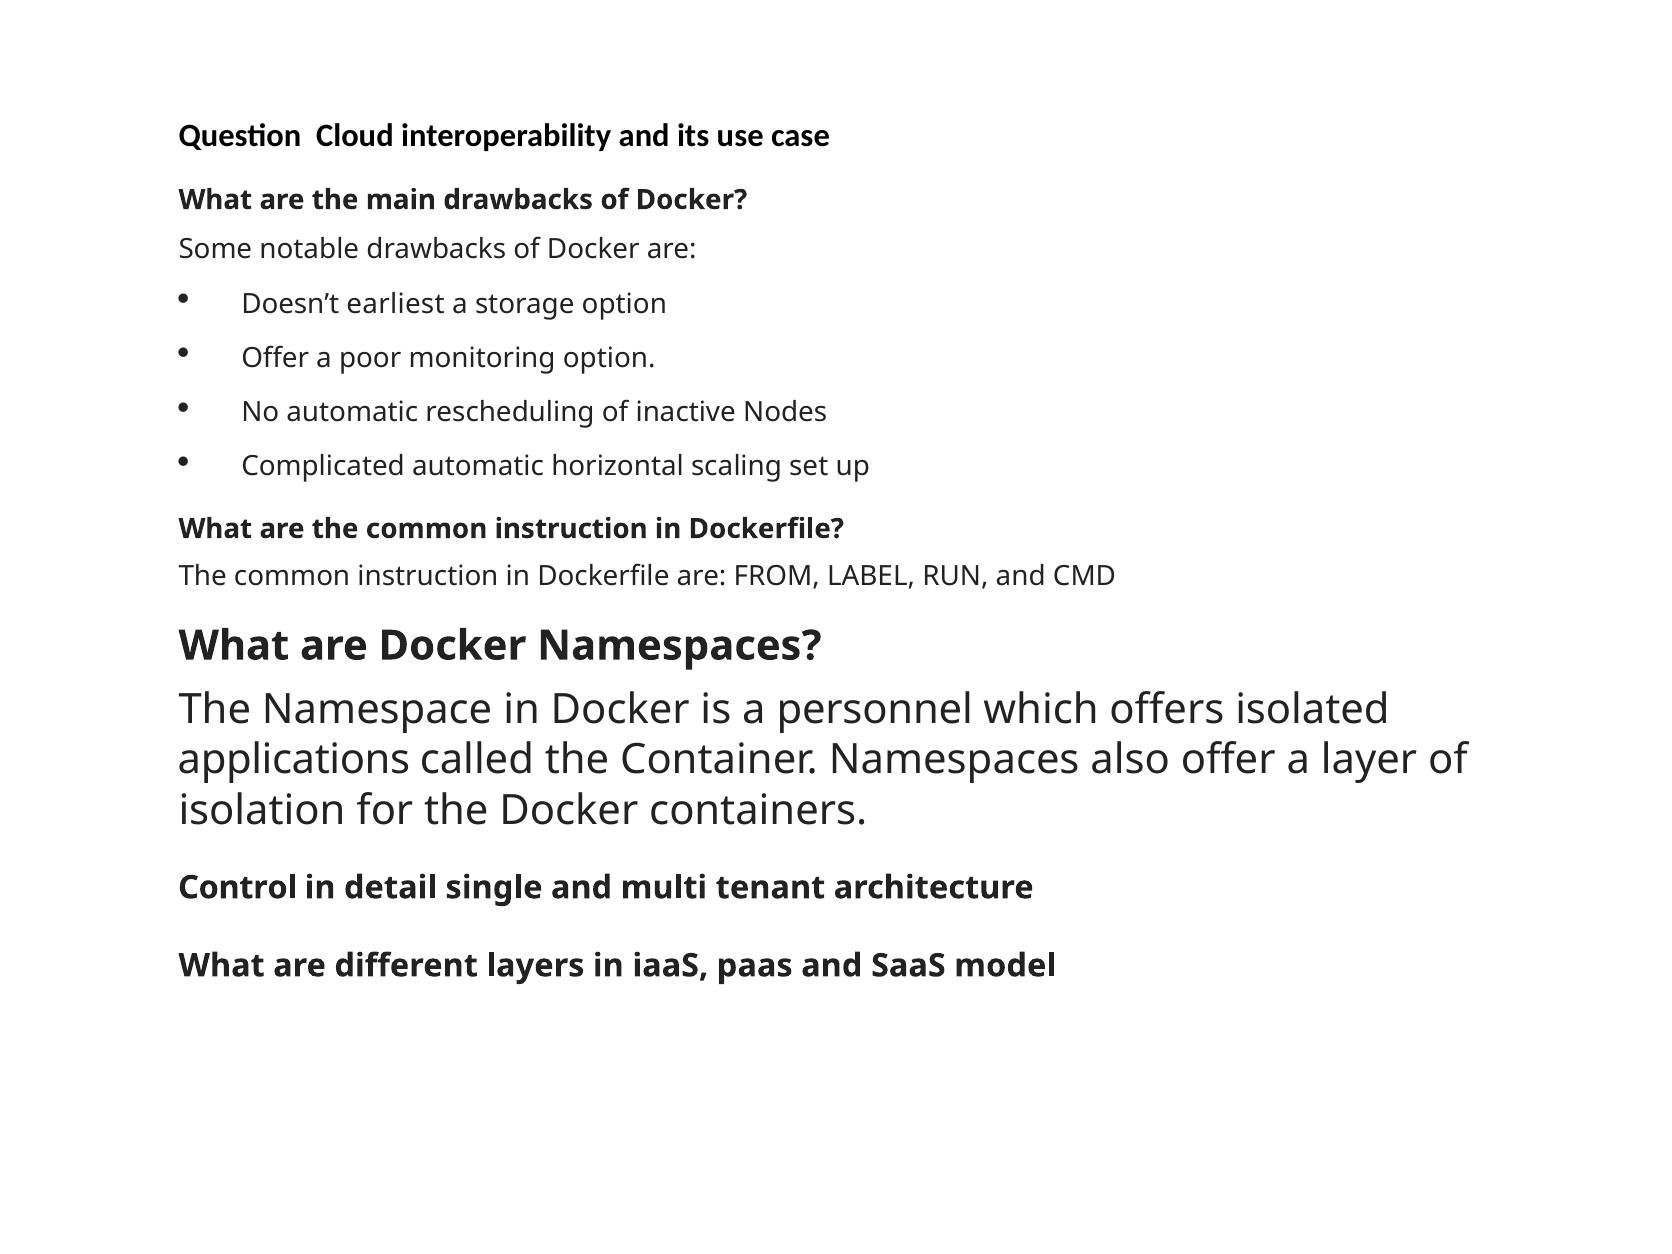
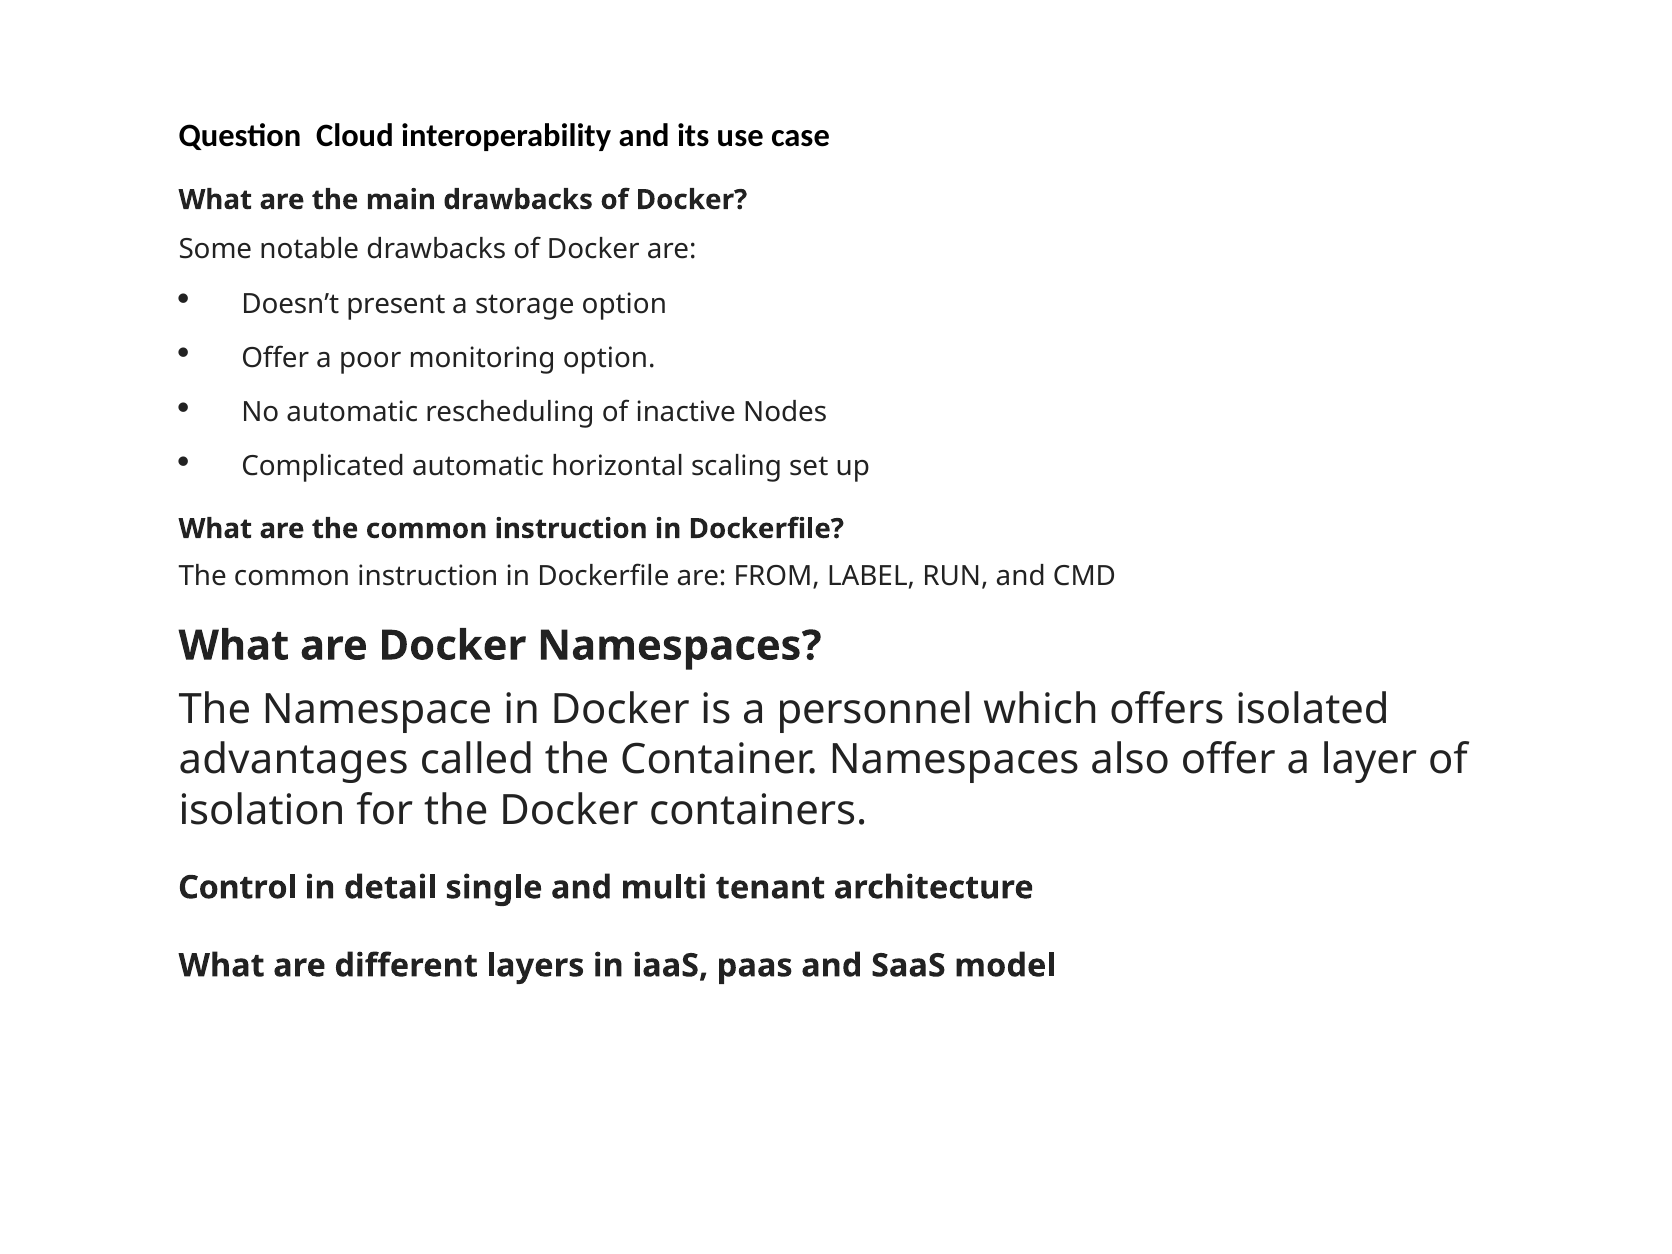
earliest: earliest -> present (396, 304)
applications: applications -> advantages (294, 760)
